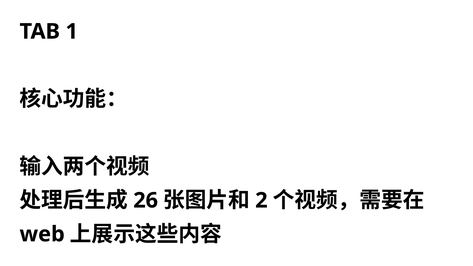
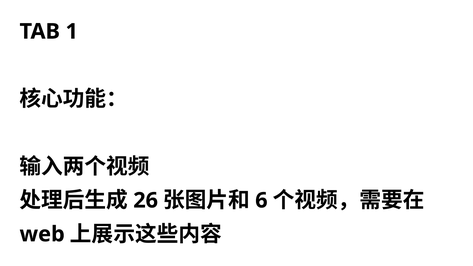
2: 2 -> 6 (261, 200)
